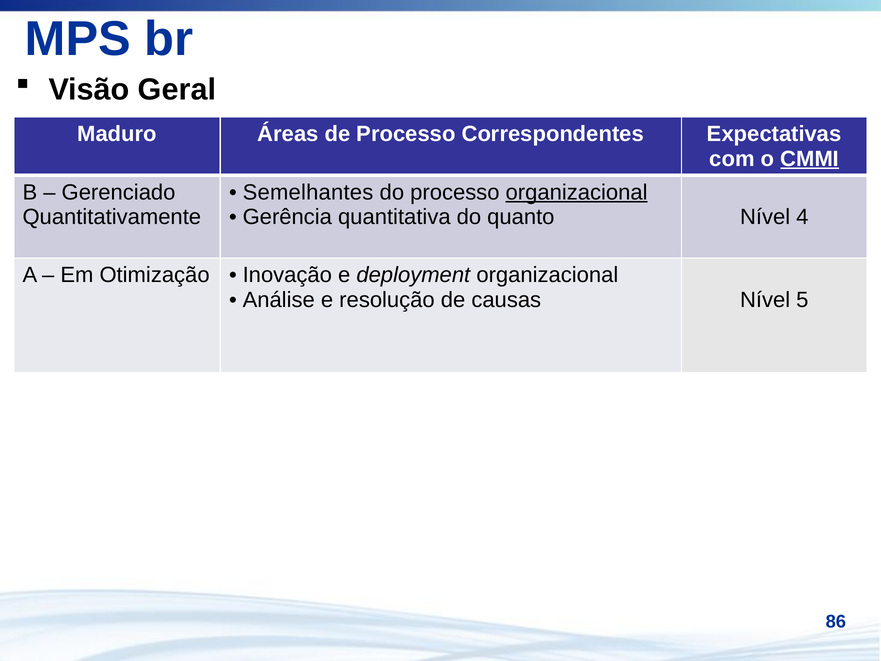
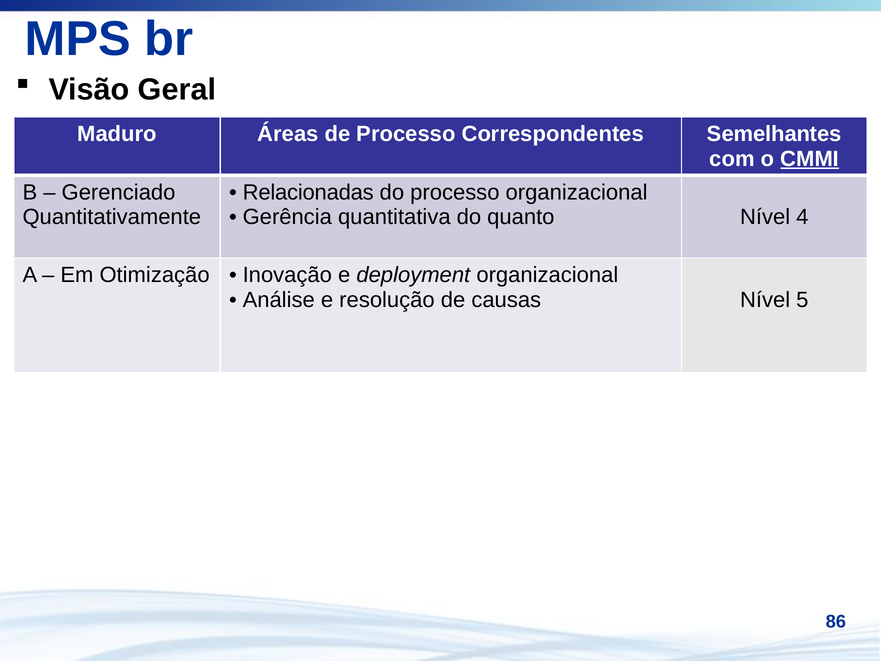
Expectativas: Expectativas -> Semelhantes (774, 134)
Semelhantes: Semelhantes -> Relacionadas (308, 192)
organizacional underline: present -> none (577, 192)
